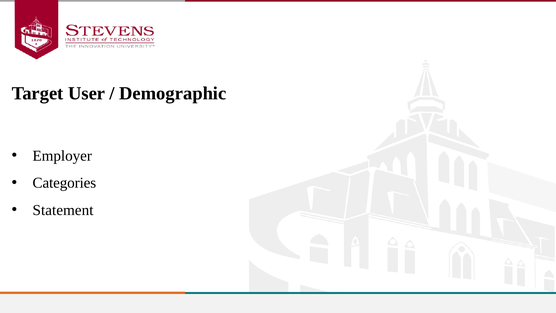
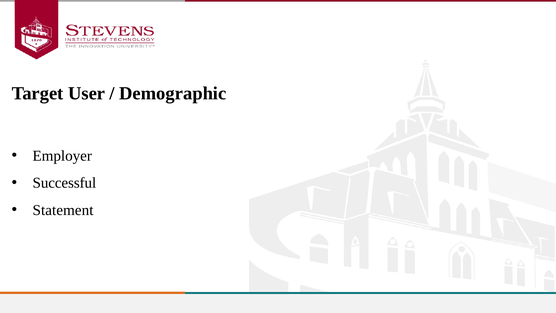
Categories: Categories -> Successful (64, 183)
